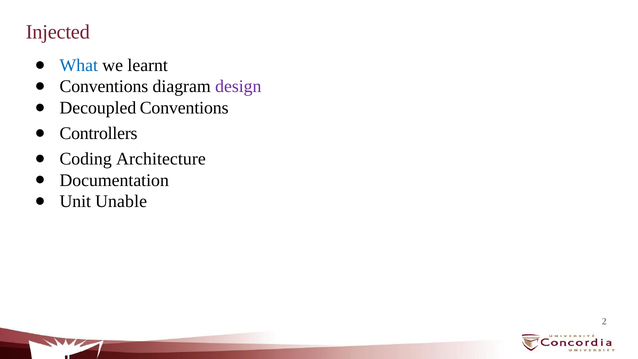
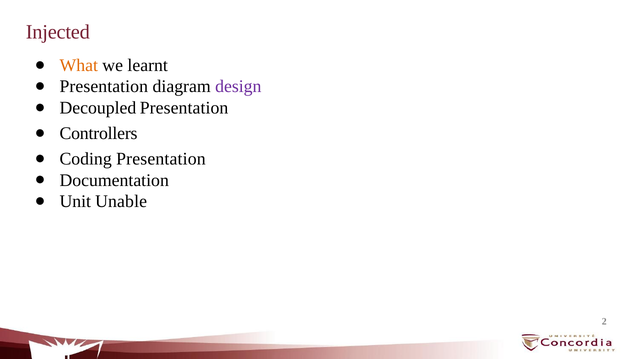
What colour: blue -> orange (79, 65)
Conventions: Conventions -> Presentation (104, 87)
Decoupled Conventions: Conventions -> Presentation (184, 108)
Coding Architecture: Architecture -> Presentation (161, 159)
